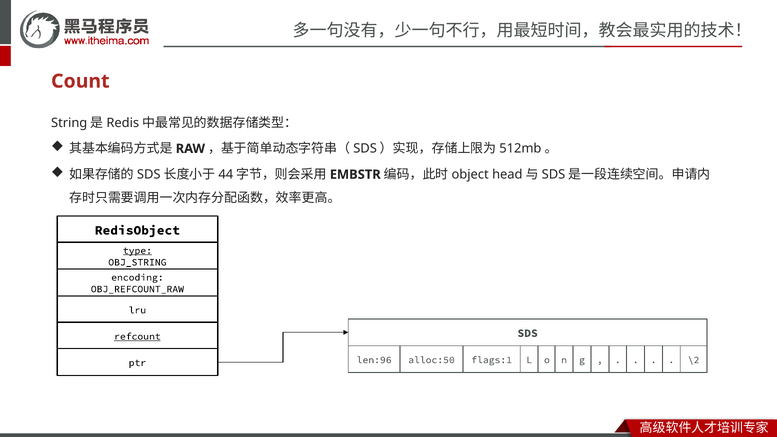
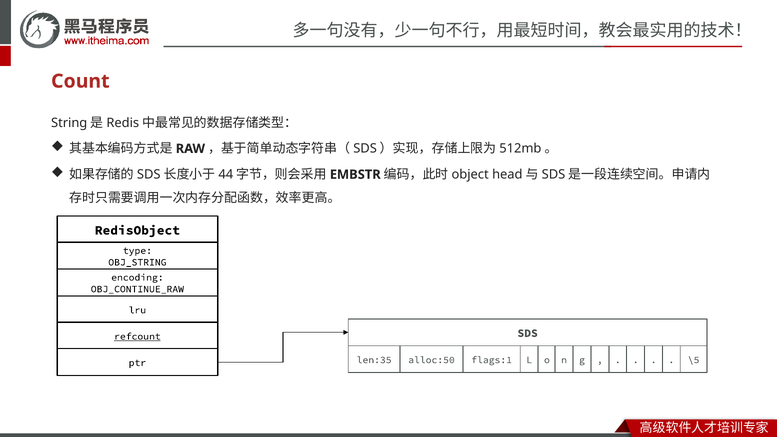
type underline: present -> none (137, 251)
OBJ_REFCOUNT_RAW: OBJ_REFCOUNT_RAW -> OBJ_CONTINUE_RAW (137, 289)
len:96: len:96 -> len:35 (374, 360)
\2: \2 -> \5 (694, 360)
